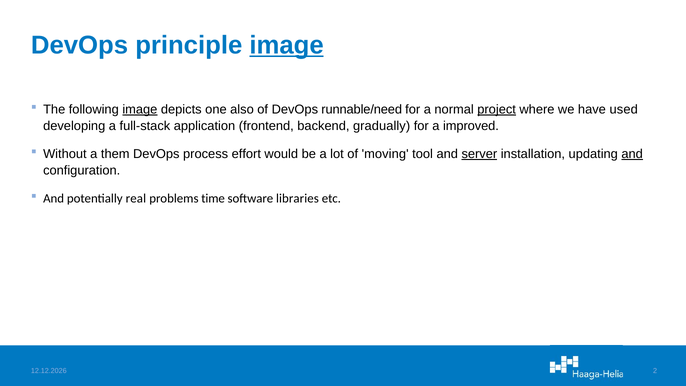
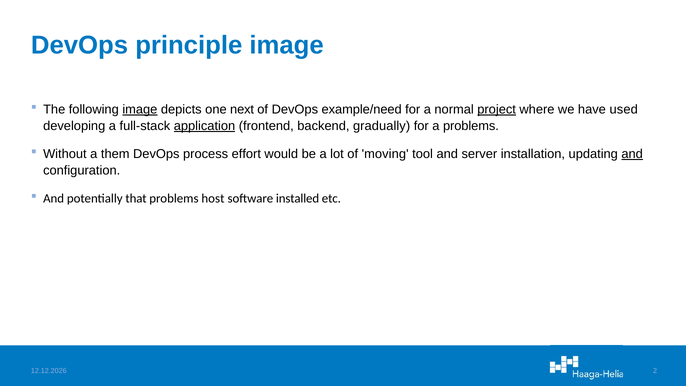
image underline: present -> none (287, 45)
also: also -> next (242, 109)
runnable/need: runnable/need -> example/need (362, 109)
application underline: none -> present (204, 126)
a improved: improved -> problems (471, 126)
server underline: present -> none (479, 154)
real: real -> that (136, 198)
time: time -> host (213, 198)
libraries: libraries -> installed (298, 198)
